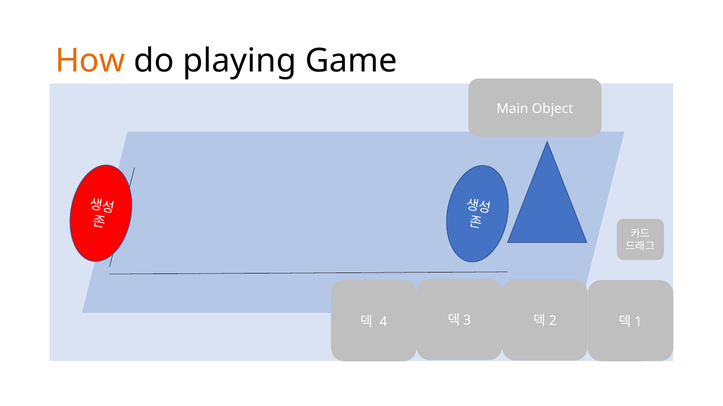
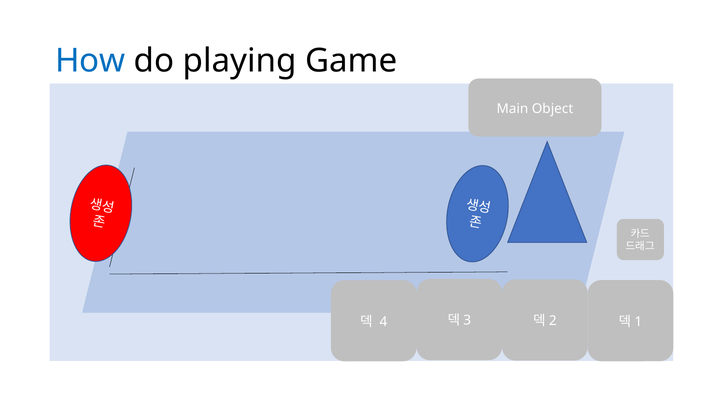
How colour: orange -> blue (90, 61)
